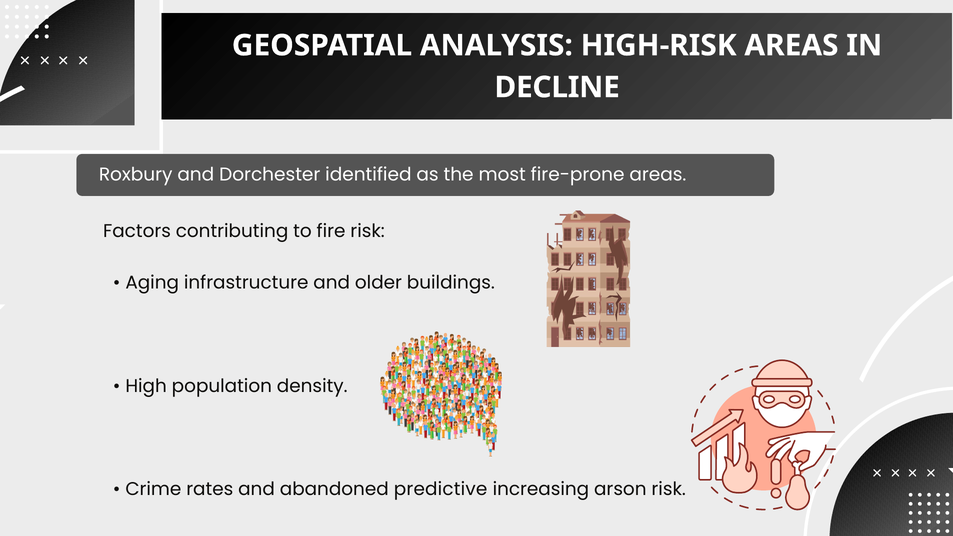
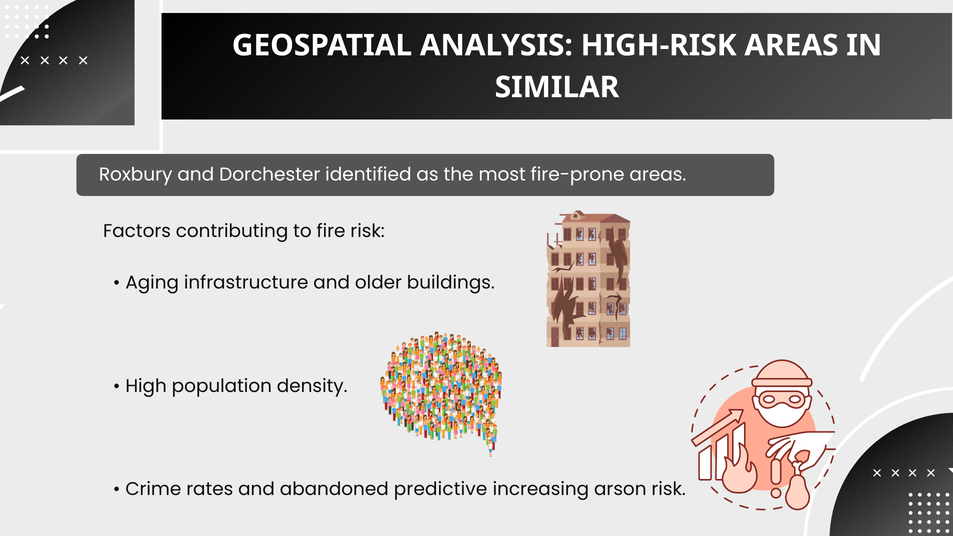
DECLINE: DECLINE -> SIMILAR (557, 87)
